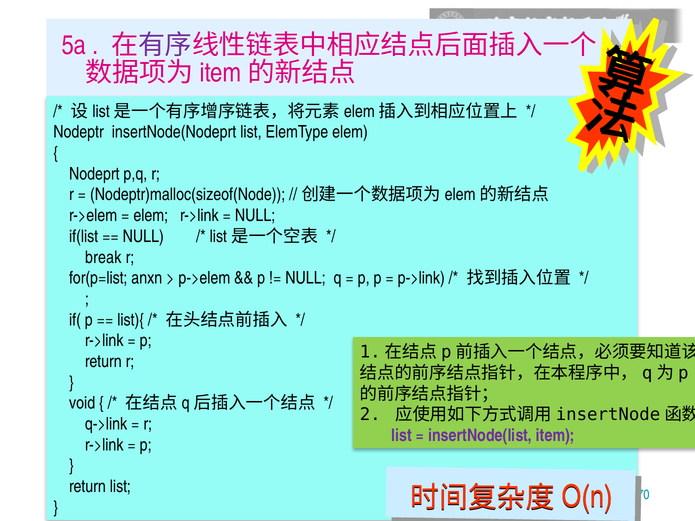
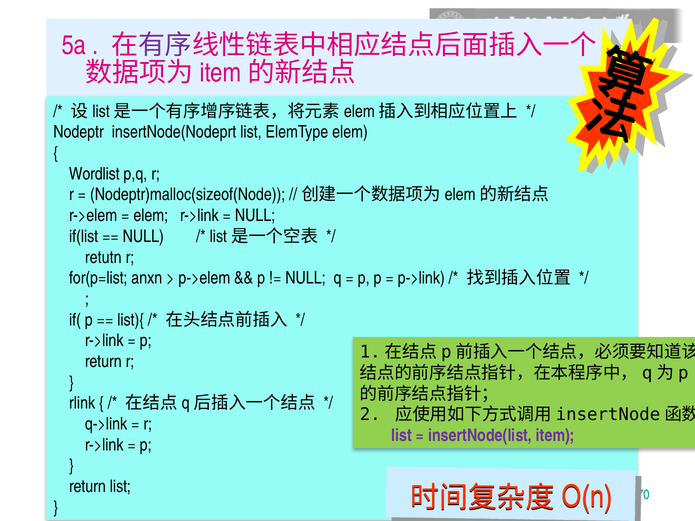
Nodeprt: Nodeprt -> Wordlist (94, 174)
break: break -> retutn (103, 257)
void: void -> rlink (82, 403)
